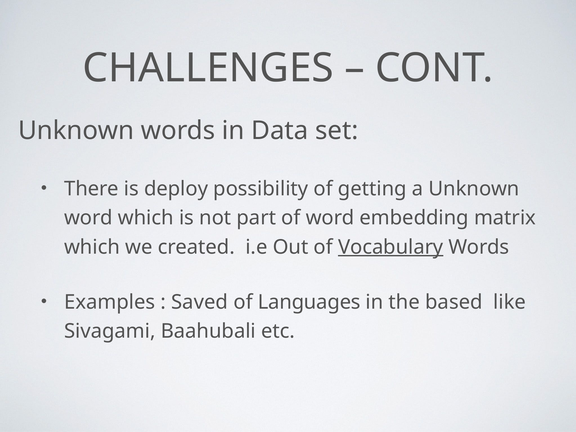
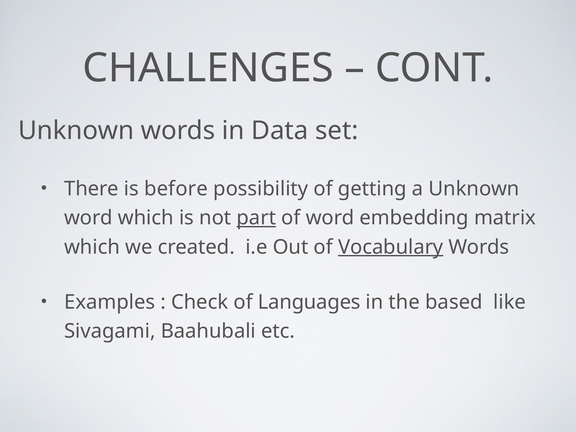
deploy: deploy -> before (176, 189)
part underline: none -> present (256, 218)
Saved: Saved -> Check (200, 302)
